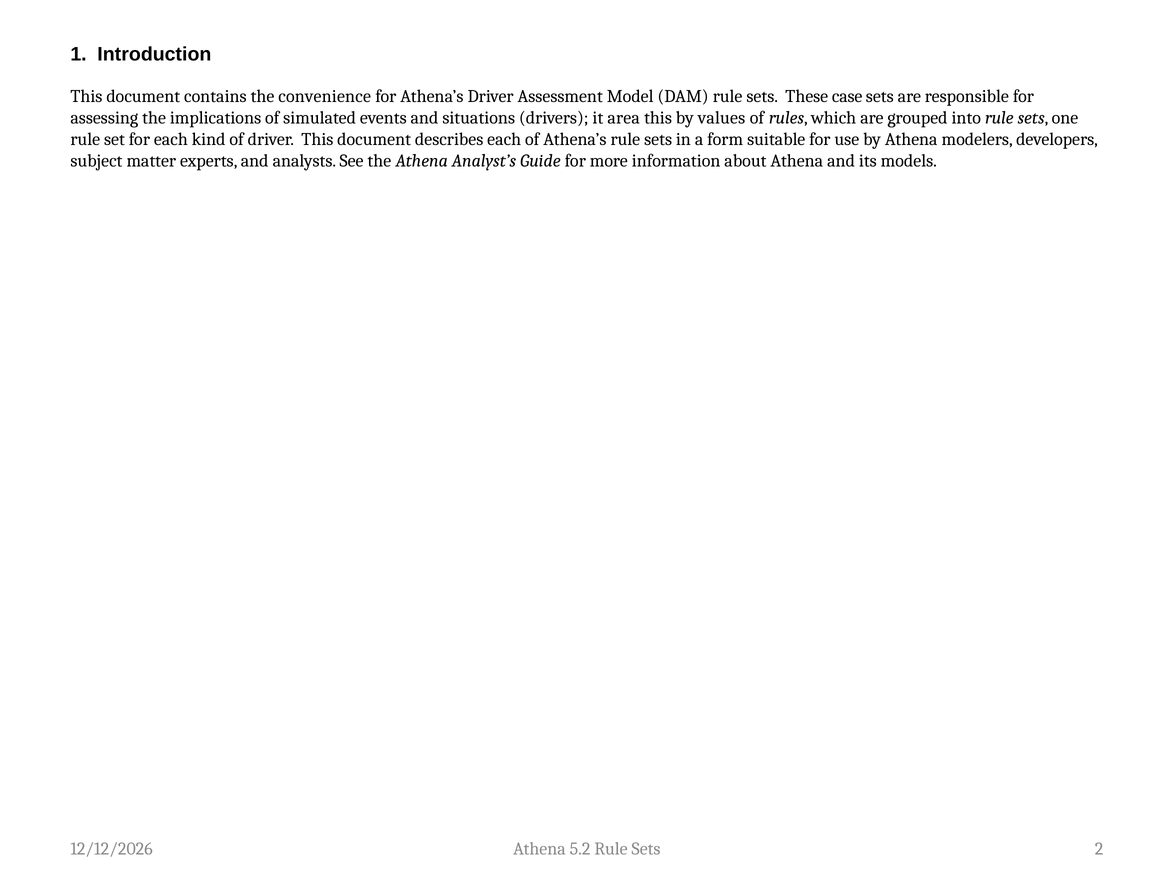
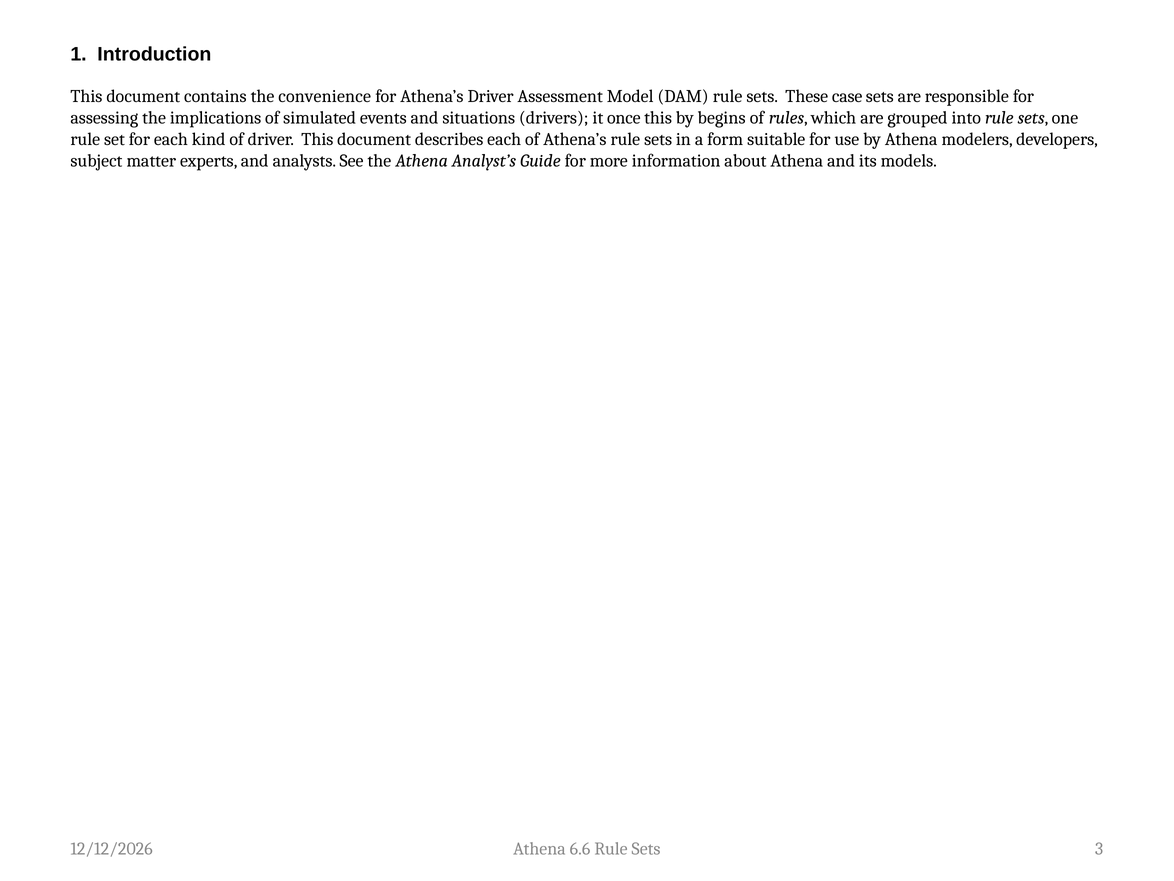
area: area -> once (624, 118)
values: values -> begins (722, 118)
5.2: 5.2 -> 6.6 (580, 849)
2: 2 -> 3 (1099, 849)
